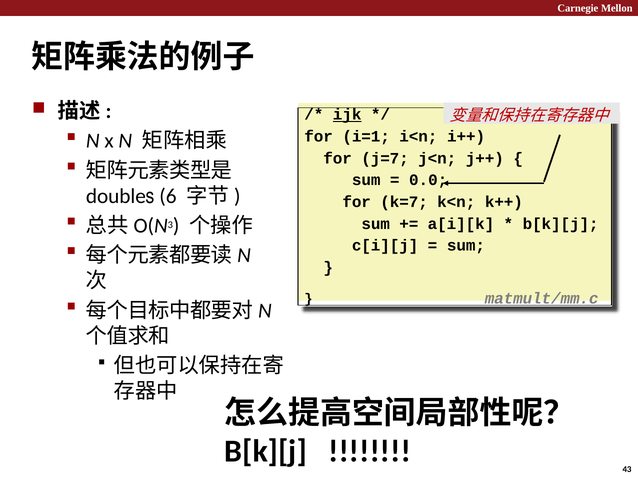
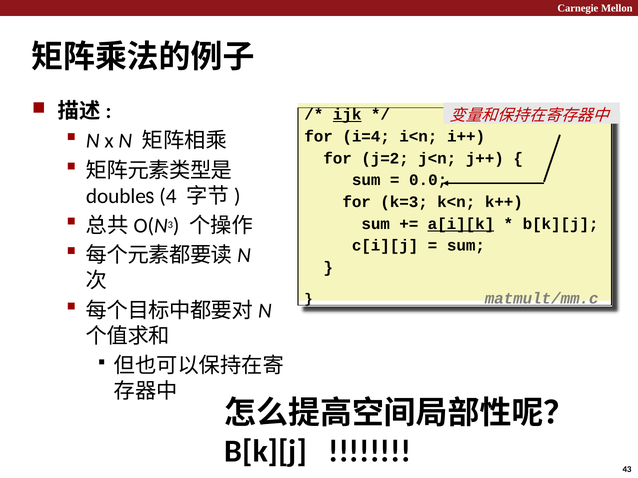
i=1: i=1 -> i=4 (366, 137)
j=7: j=7 -> j=2 (385, 159)
6: 6 -> 4 (168, 196)
k=7: k=7 -> k=3 (404, 202)
a[i][k underline: none -> present (461, 224)
